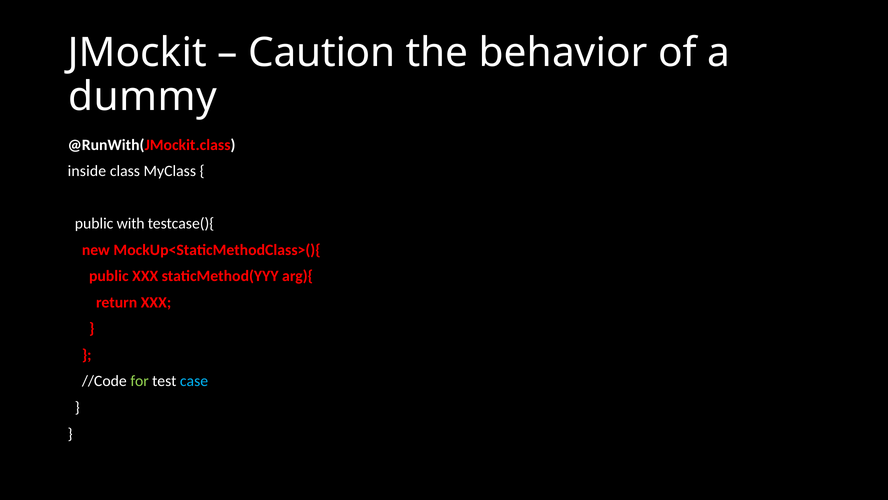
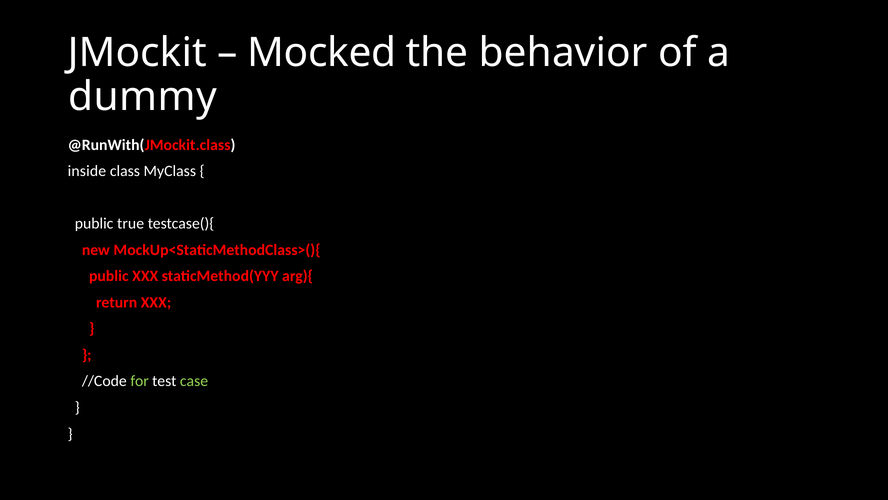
Caution: Caution -> Mocked (322, 53)
with: with -> true (131, 223)
case colour: light blue -> light green (194, 381)
